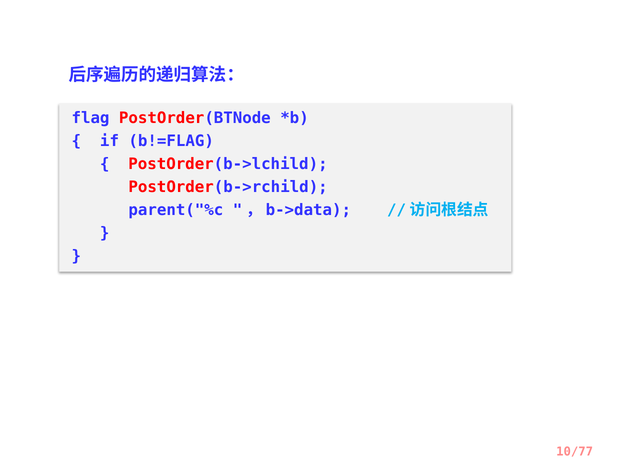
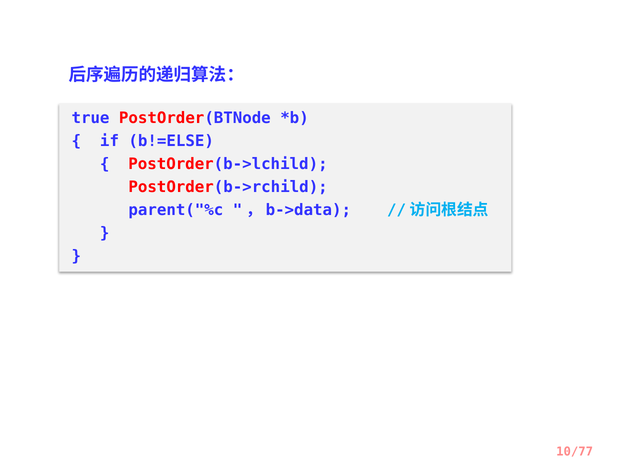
flag: flag -> true (91, 118)
b!=FLAG: b!=FLAG -> b!=ELSE (171, 141)
